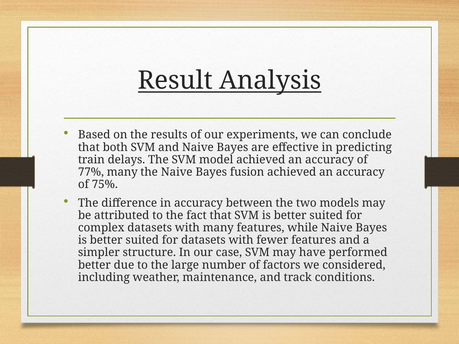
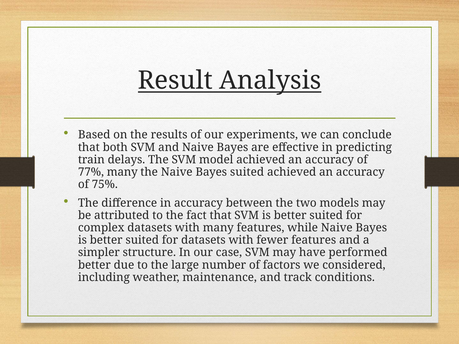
Bayes fusion: fusion -> suited (247, 172)
